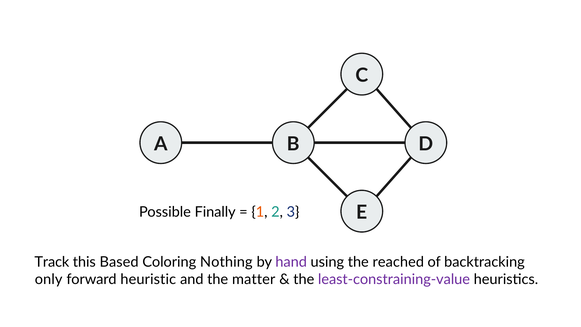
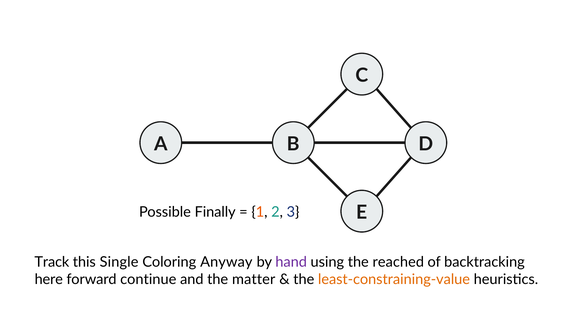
Based: Based -> Single (119, 262)
Nothing: Nothing -> Anyway (226, 262)
only: only -> here (49, 279)
heuristic: heuristic -> continue (148, 279)
least-constraining-value colour: purple -> orange (394, 279)
